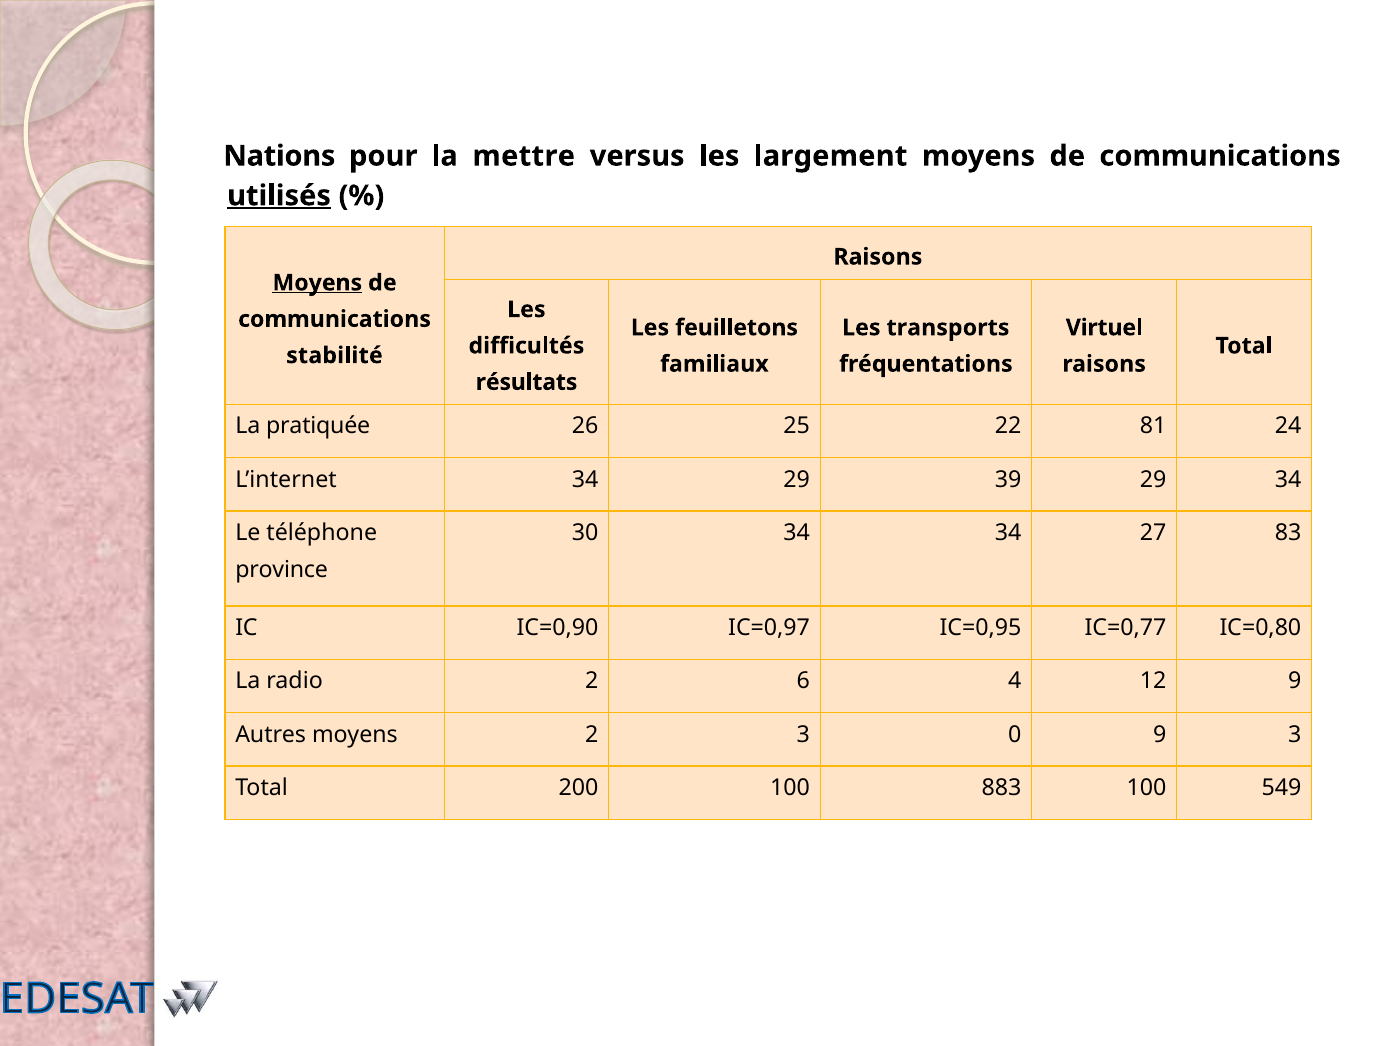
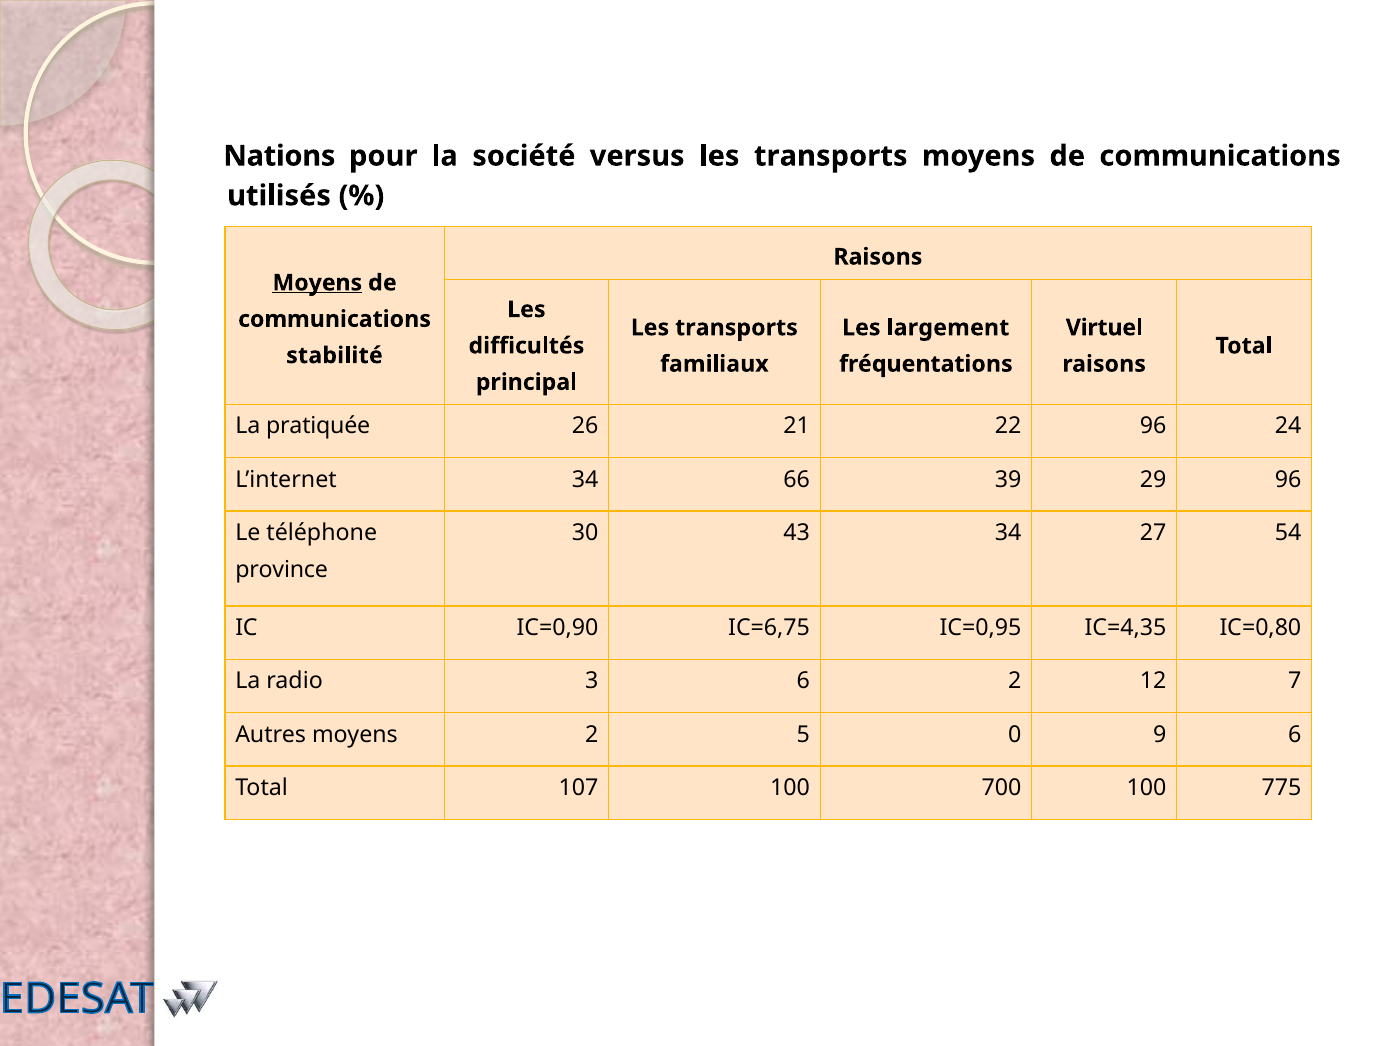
mettre: mettre -> société (524, 156)
versus les largement: largement -> transports (831, 156)
utilisés underline: present -> none (279, 196)
feuilletons: feuilletons -> transports (736, 328)
transports: transports -> largement (948, 328)
résultats: résultats -> principal (526, 382)
25: 25 -> 21 (797, 426)
22 81: 81 -> 96 (1153, 426)
34 29: 29 -> 66 (797, 479)
29 34: 34 -> 96 (1288, 479)
30 34: 34 -> 43 (797, 533)
83: 83 -> 54 (1288, 533)
IC=0,97: IC=0,97 -> IC=6,75 (769, 628)
IC=0,77: IC=0,77 -> IC=4,35 (1125, 628)
radio 2: 2 -> 3 (592, 681)
6 4: 4 -> 2 (1015, 681)
12 9: 9 -> 7 (1295, 681)
2 3: 3 -> 5 (803, 734)
9 3: 3 -> 6 (1295, 734)
200: 200 -> 107 (579, 788)
883: 883 -> 700 (1002, 788)
549: 549 -> 775 (1281, 788)
